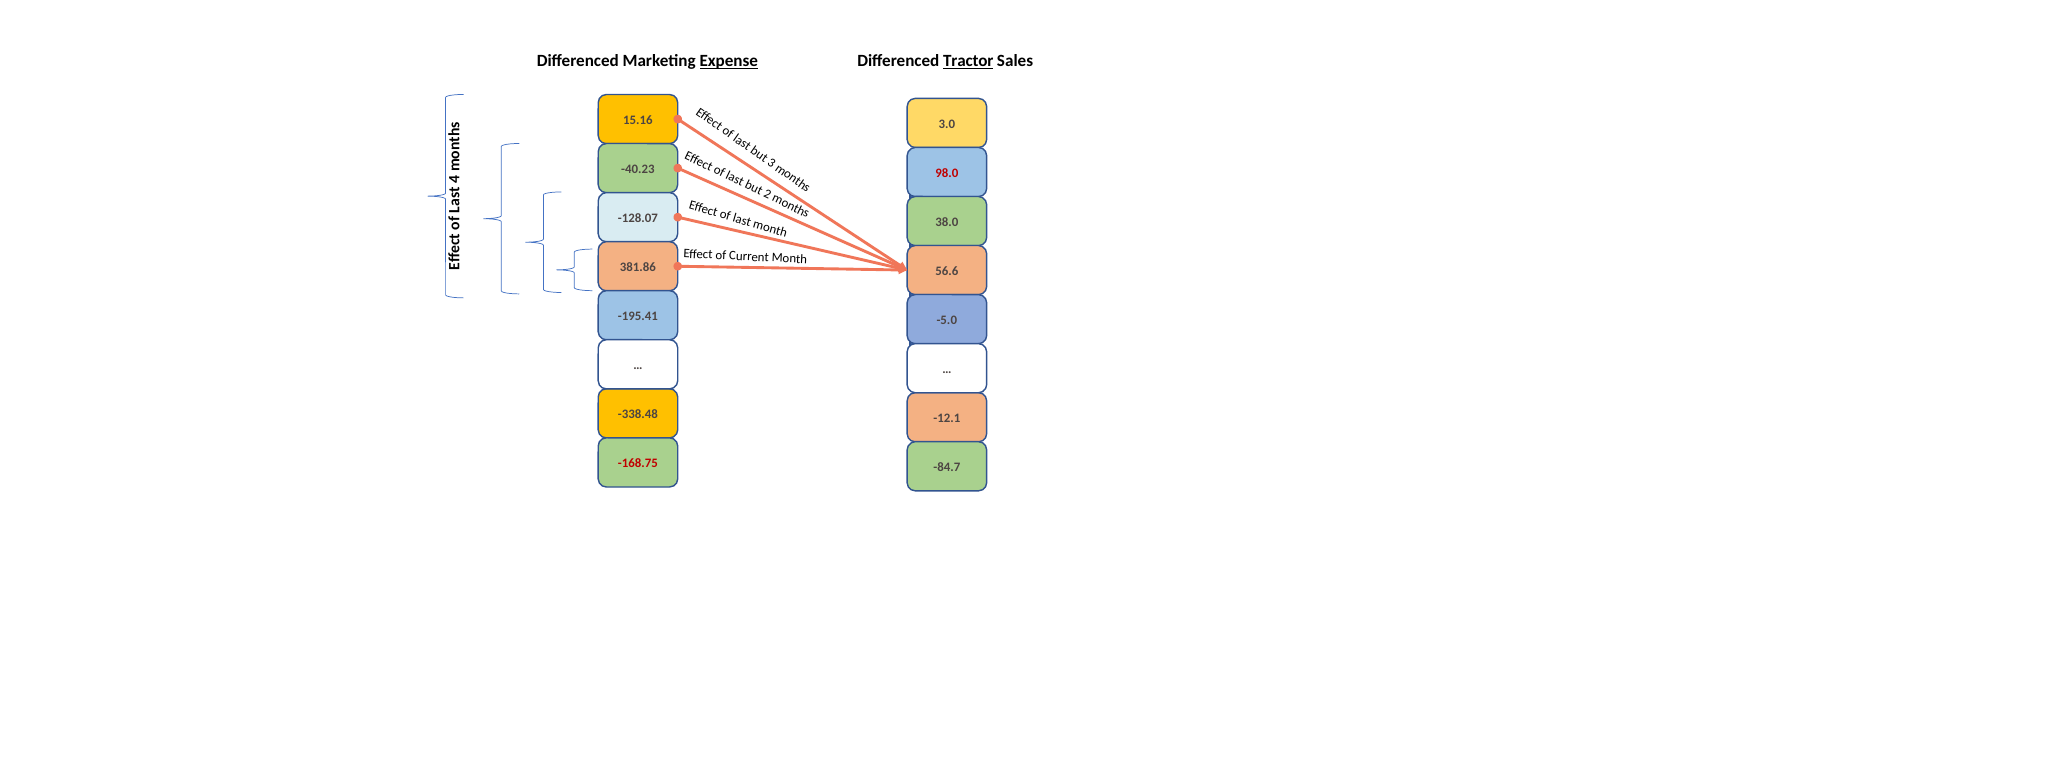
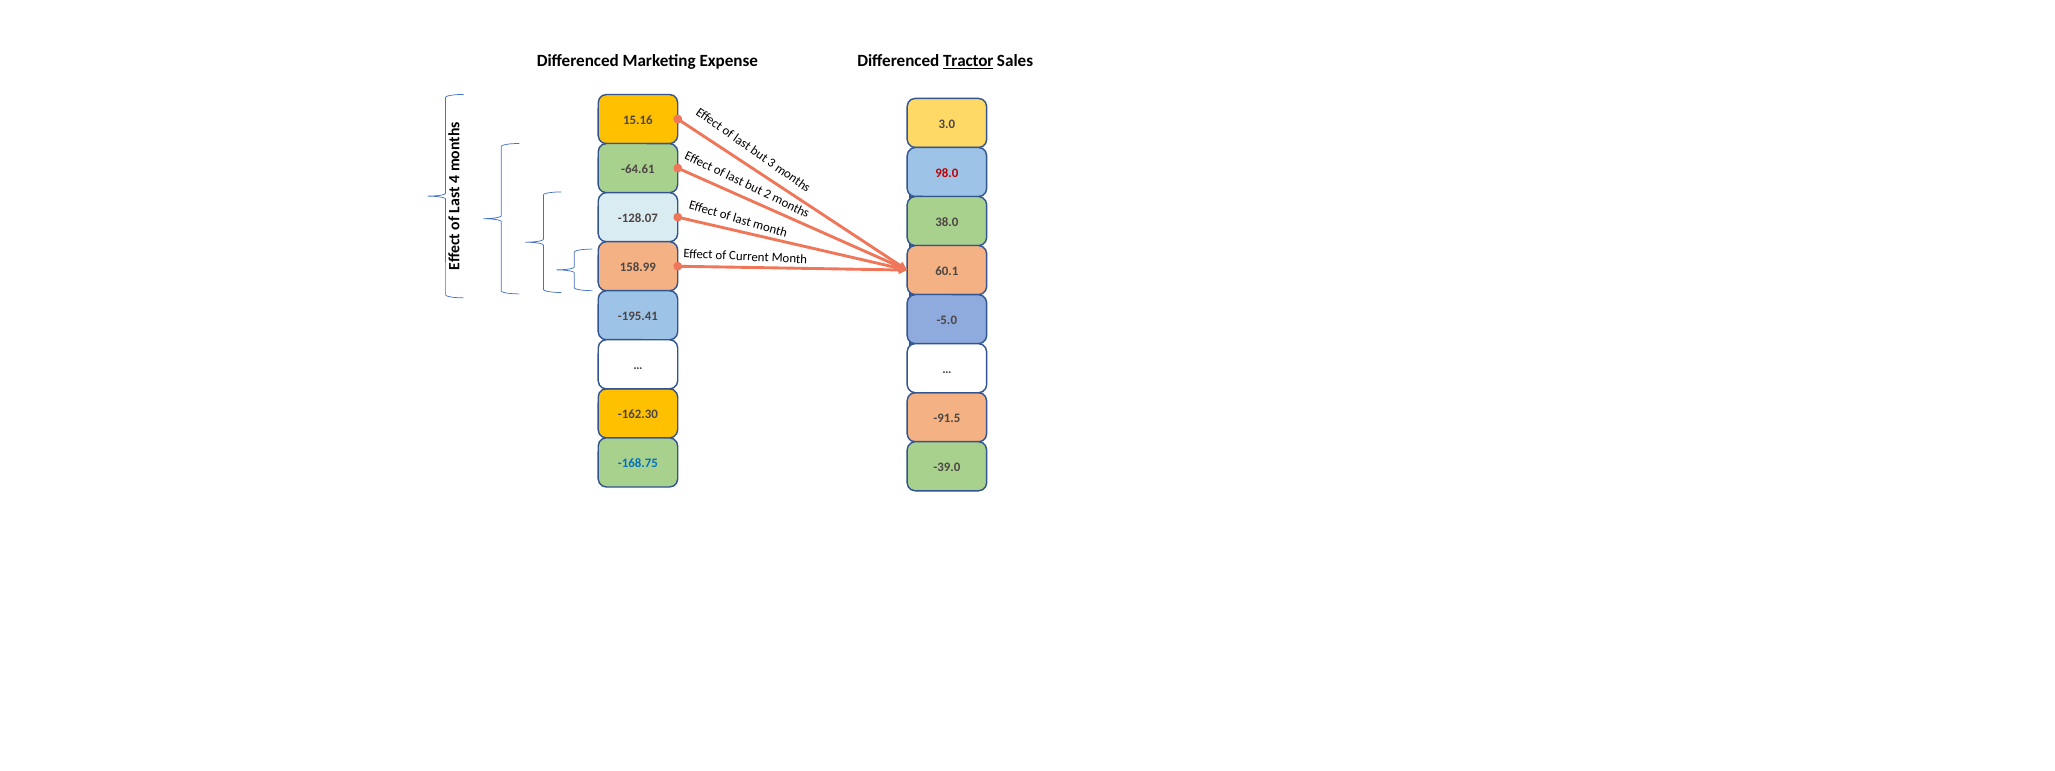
Expense underline: present -> none (729, 61)
-40.23: -40.23 -> -64.61 (638, 169)
381.86: 381.86 -> 158.99 (638, 267)
56.6: 56.6 -> 60.1 (947, 271)
-338.48: -338.48 -> -162.30 (638, 414)
-12.1: -12.1 -> -91.5 (947, 418)
-168.75 colour: red -> blue (638, 463)
-84.7: -84.7 -> -39.0 (947, 467)
